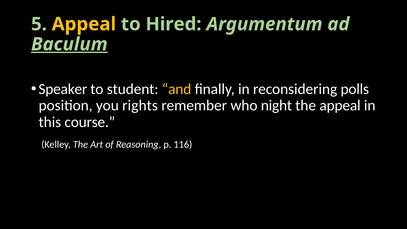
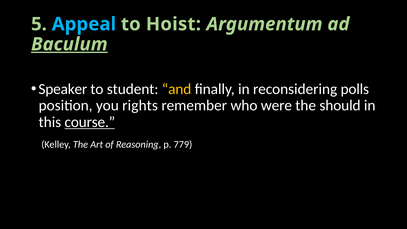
Appeal colour: yellow -> light blue (84, 24)
Hired: Hired -> Hoist (173, 24)
night: night -> were (276, 106)
the appeal: appeal -> should (340, 106)
course underline: none -> present (90, 122)
116: 116 -> 779 (183, 144)
